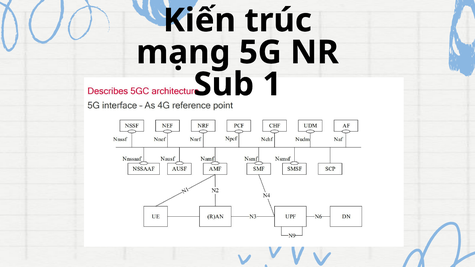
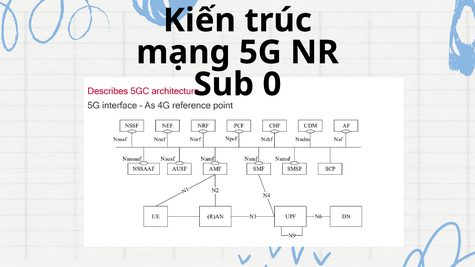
1: 1 -> 0 (272, 84)
